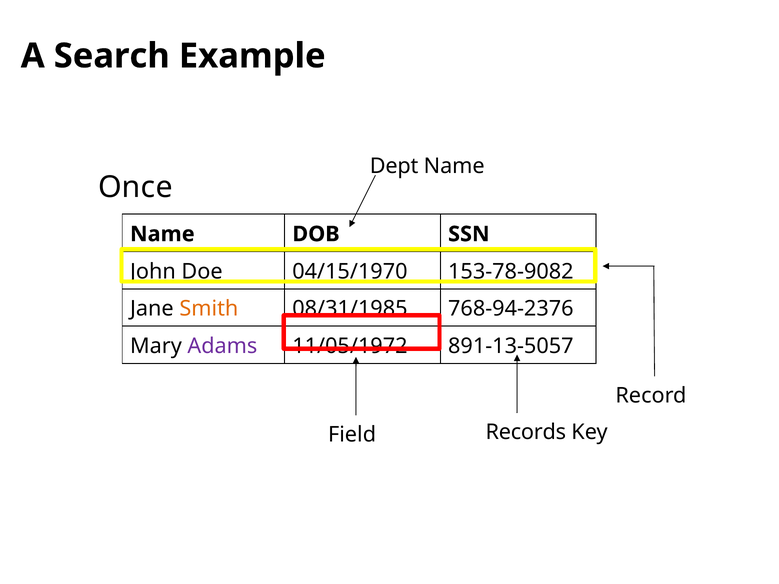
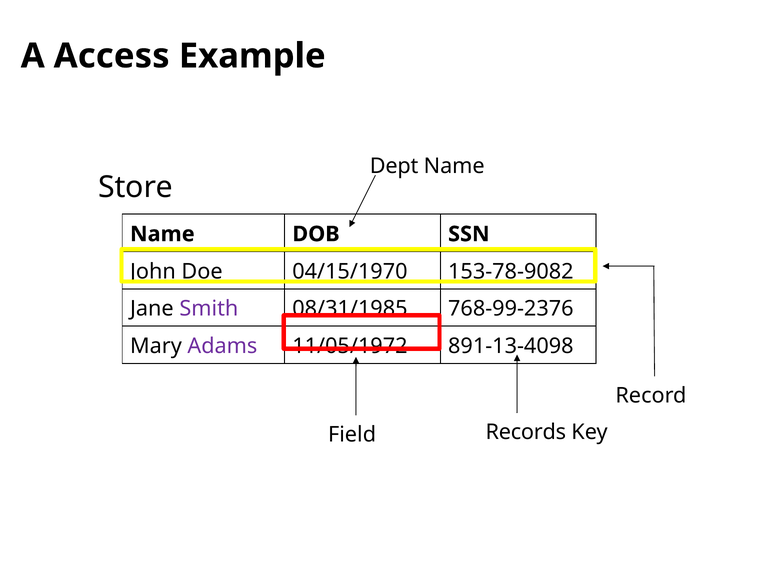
Search: Search -> Access (112, 56)
Once: Once -> Store (136, 187)
Smith colour: orange -> purple (209, 309)
768-94-2376: 768-94-2376 -> 768-99-2376 (511, 309)
891-13-5057: 891-13-5057 -> 891-13-4098 (511, 346)
